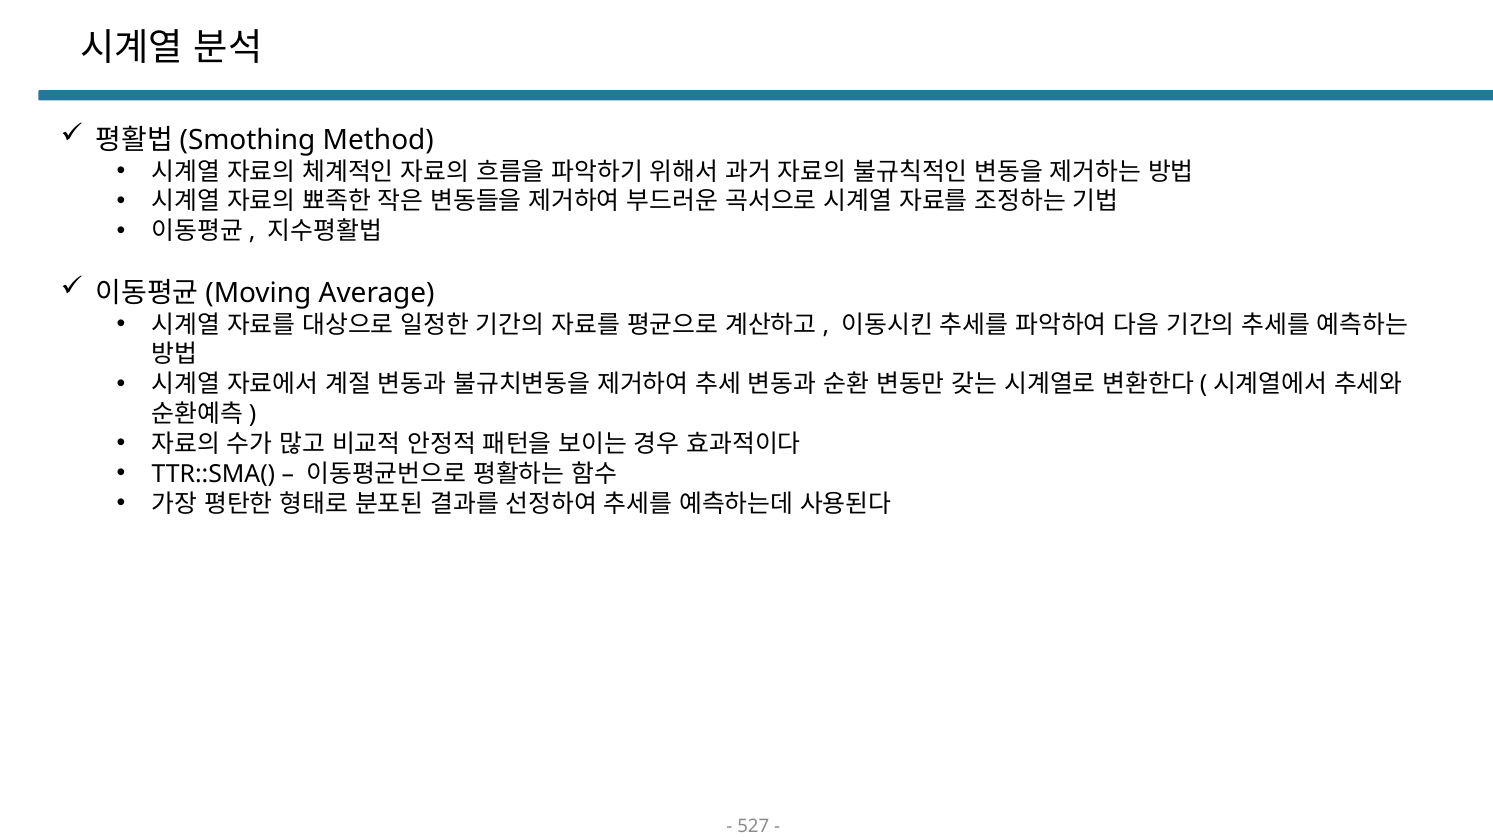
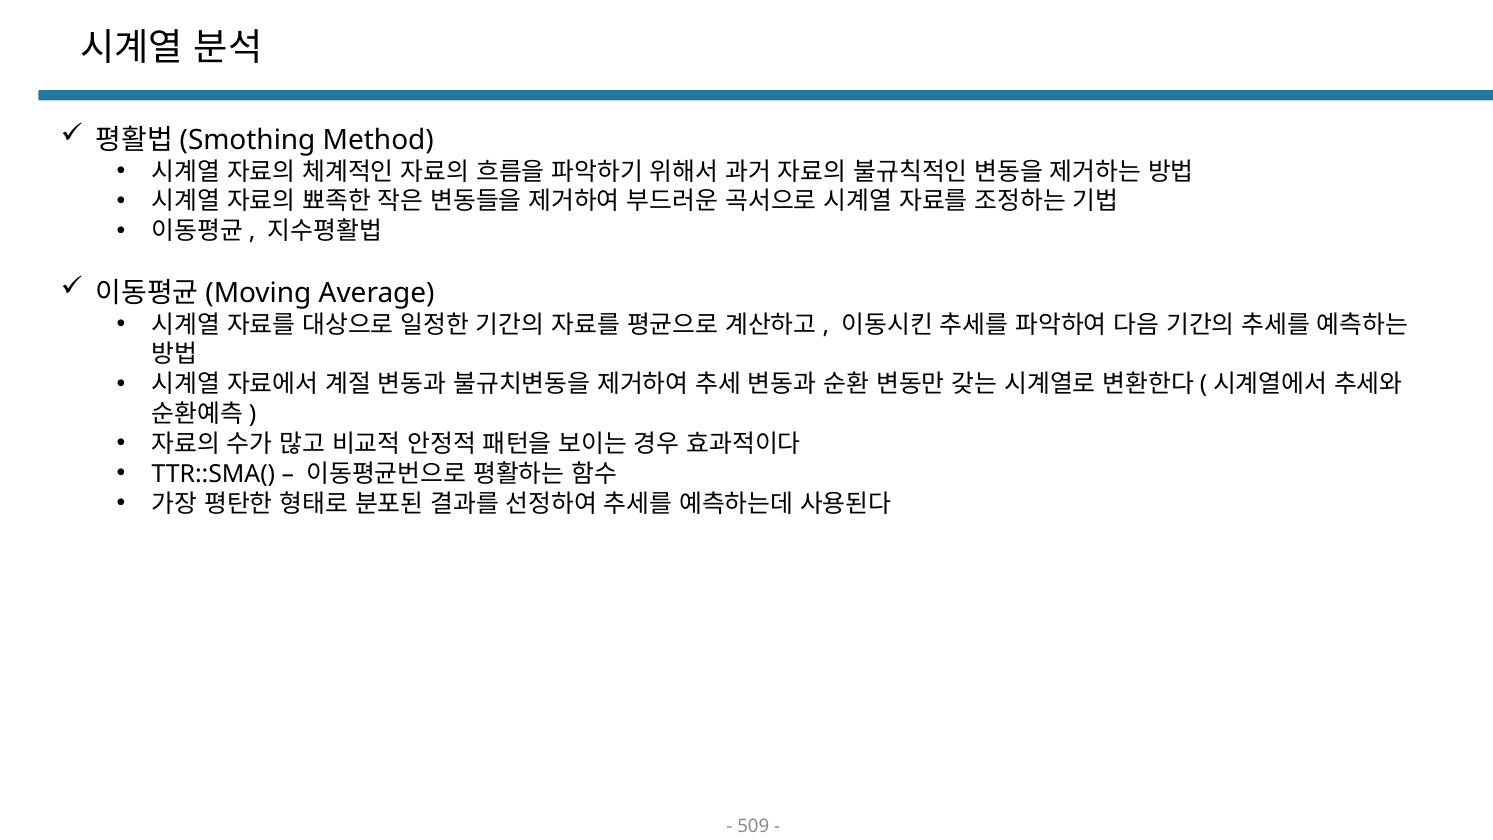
527: 527 -> 509 (753, 827)
